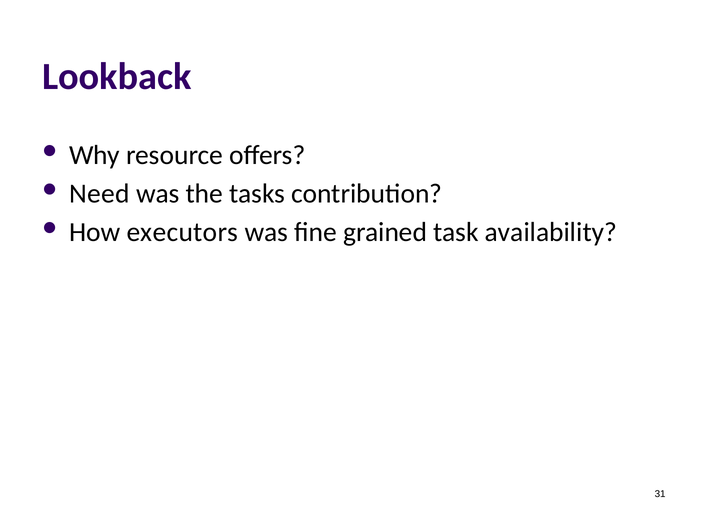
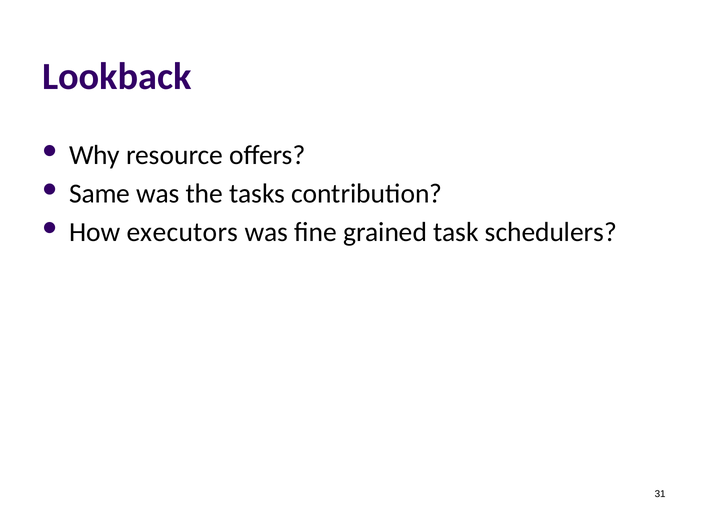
Need: Need -> Same (100, 194)
availability: availability -> schedulers (551, 232)
